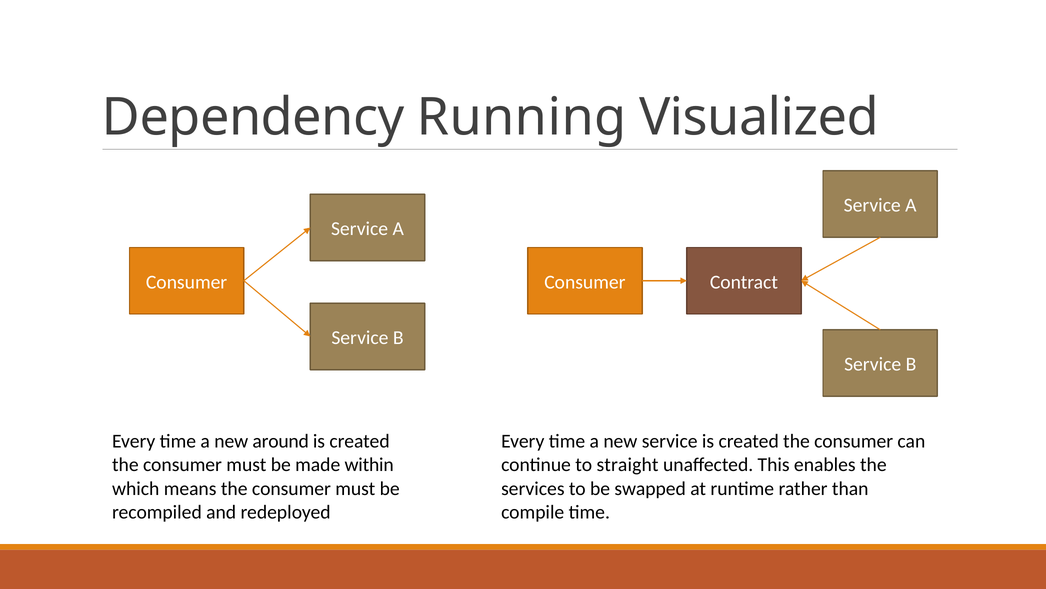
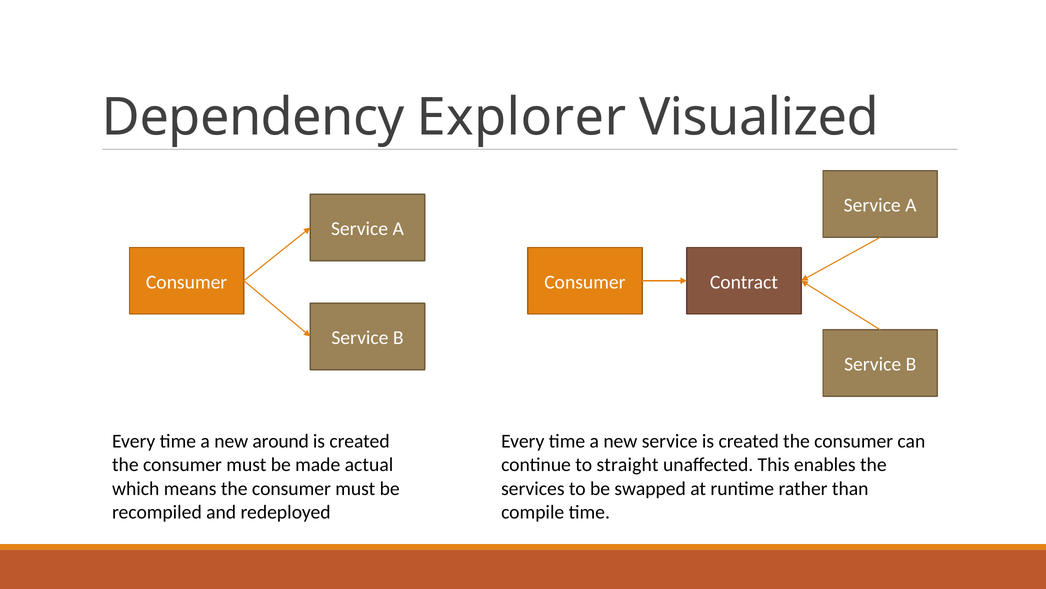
Running: Running -> Explorer (522, 117)
within: within -> actual (369, 464)
